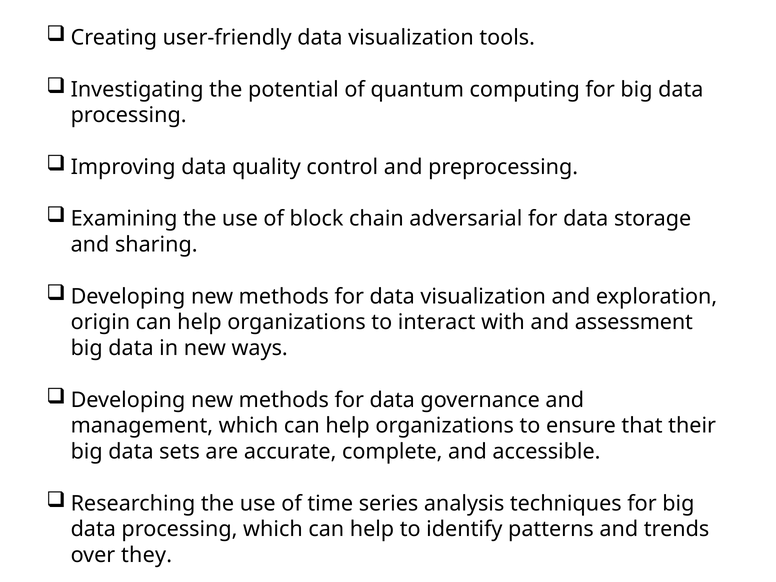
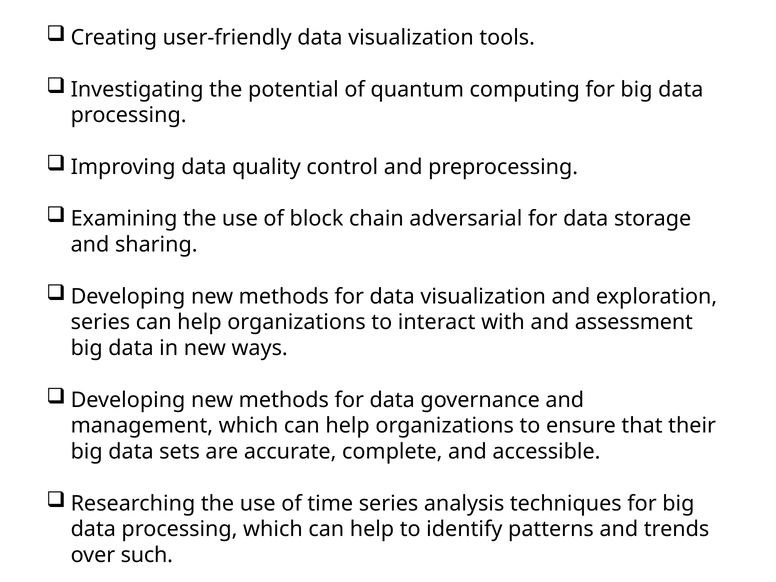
origin: origin -> series (100, 322)
they: they -> such (147, 555)
